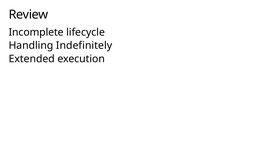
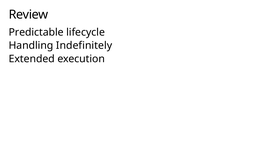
Incomplete: Incomplete -> Predictable (36, 32)
